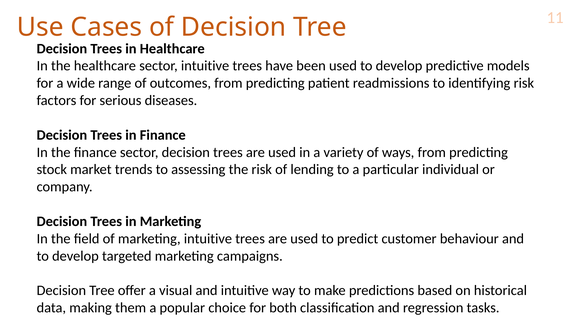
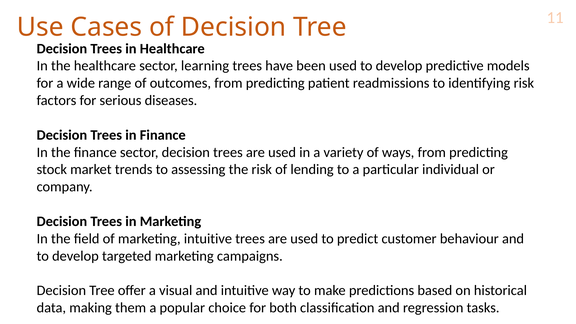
sector intuitive: intuitive -> learning (205, 66)
